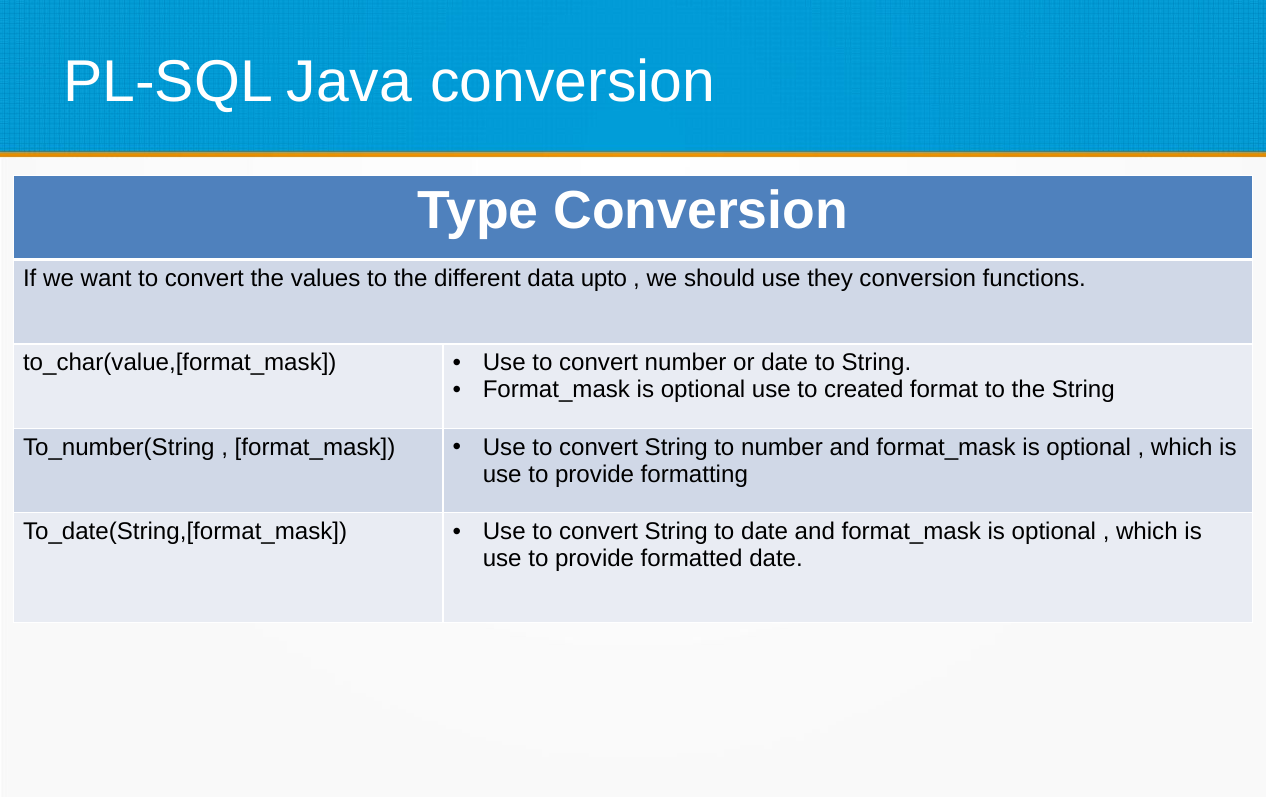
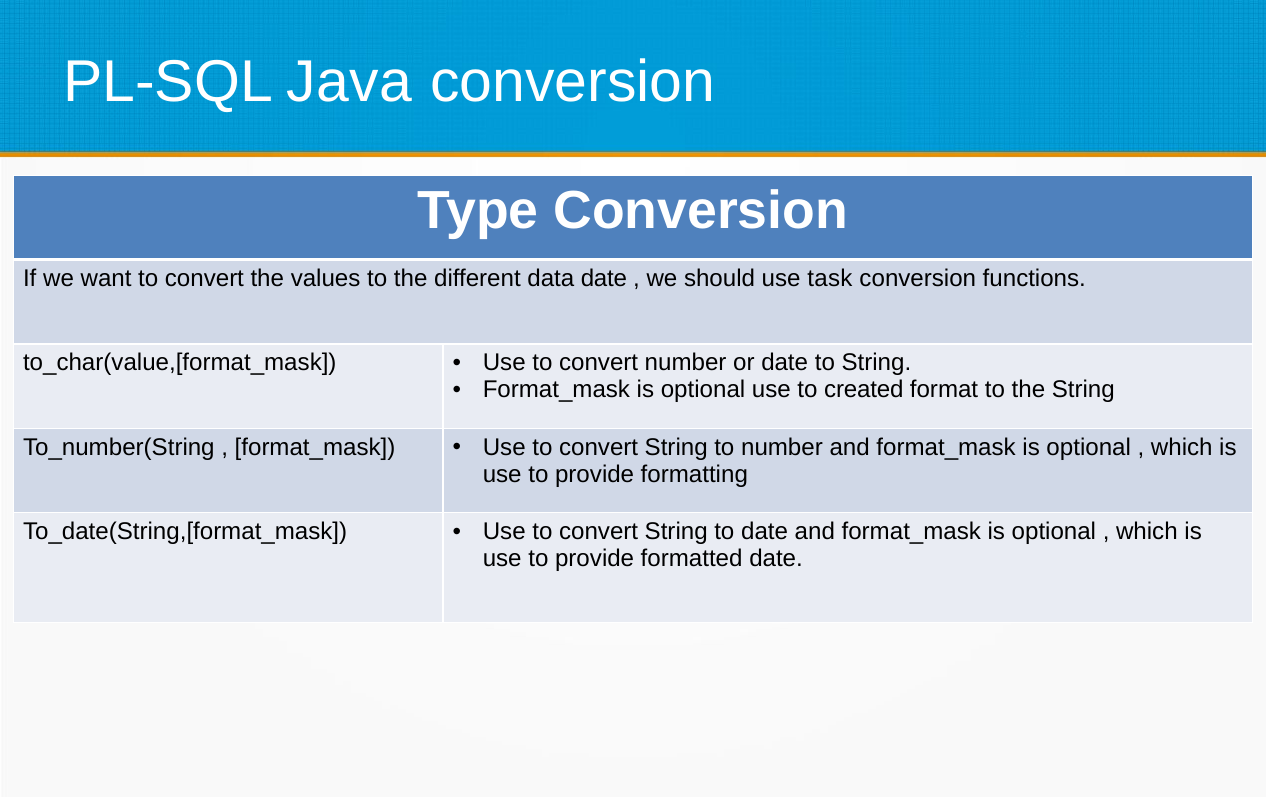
data upto: upto -> date (604, 278)
they: they -> task (830, 278)
